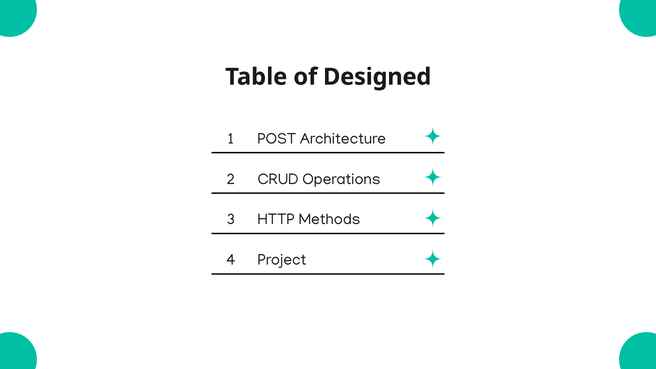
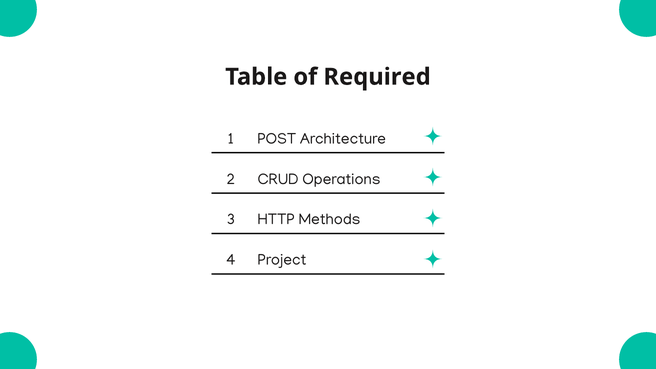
Designed: Designed -> Required (377, 77)
